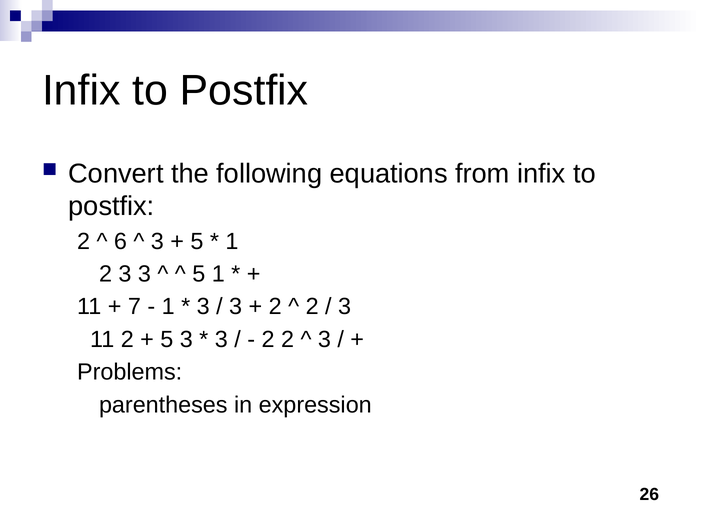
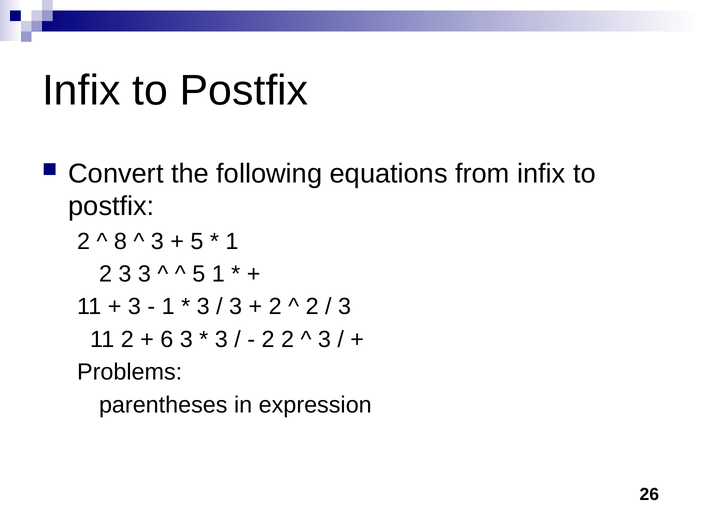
6: 6 -> 8 (120, 241)
7: 7 -> 3 (134, 307)
5: 5 -> 6 (167, 339)
